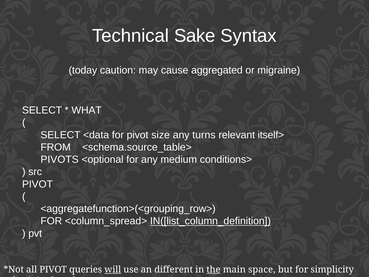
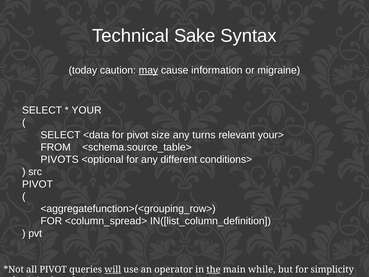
may underline: none -> present (148, 70)
aggregated: aggregated -> information (217, 70)
WHAT: WHAT -> YOUR (87, 110)
itself>: itself> -> your> (271, 135)
medium: medium -> different (179, 159)
IN([list_column_definition underline: present -> none (210, 221)
different: different -> operator (174, 269)
space: space -> while (262, 269)
